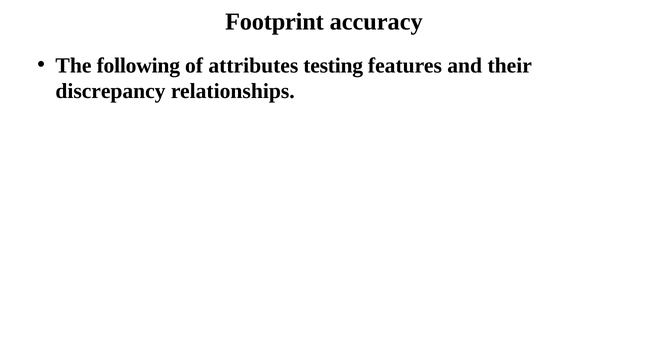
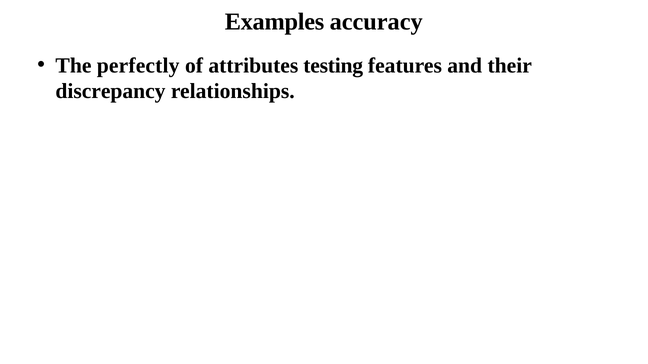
Footprint: Footprint -> Examples (274, 22)
following: following -> perfectly (138, 66)
